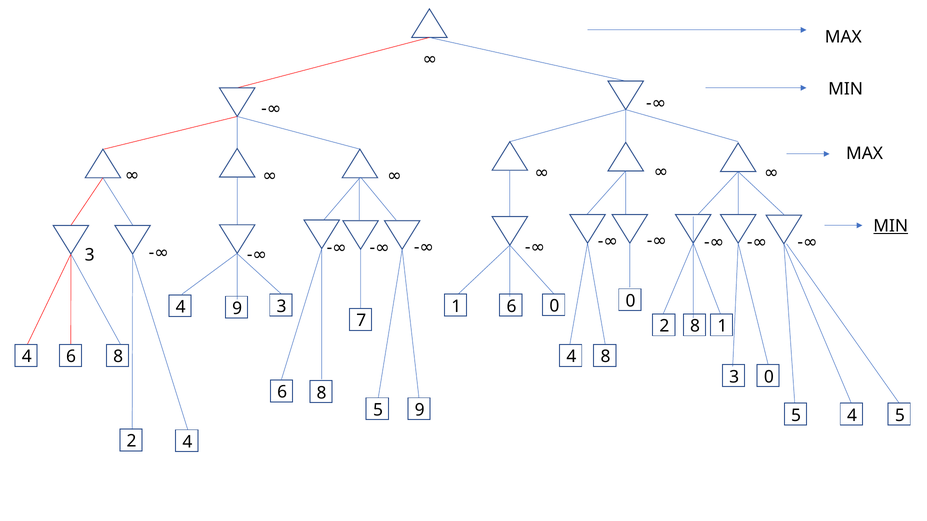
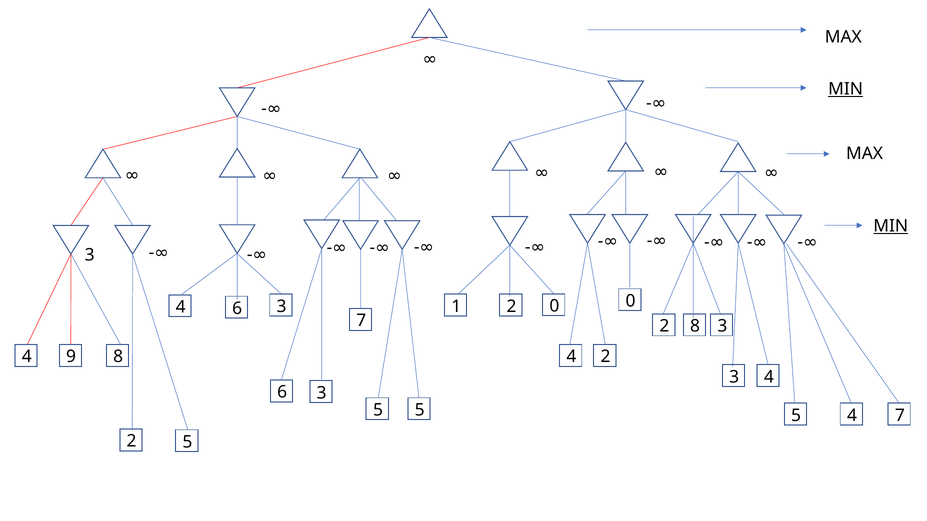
MIN underline: none -> present (846, 89)
1 6: 6 -> 2 (511, 307)
4 9: 9 -> 6 (237, 309)
8 1: 1 -> 3 (722, 326)
4 6: 6 -> 9 (71, 357)
4 8: 8 -> 2 (605, 357)
3 0: 0 -> 4 (769, 377)
8: 8 -> 3 (322, 393)
5 9: 9 -> 5 (420, 410)
4 5: 5 -> 7 (900, 416)
2 4: 4 -> 5 (187, 442)
